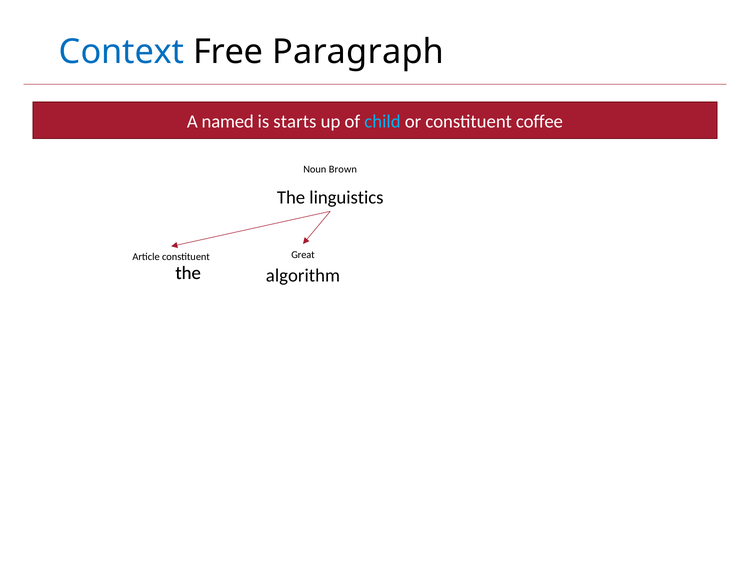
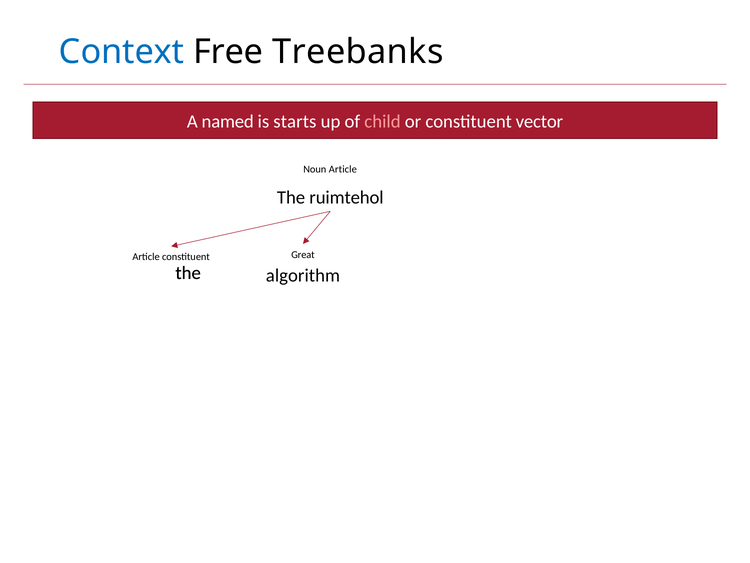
Paragraph: Paragraph -> Treebanks (358, 52)
child colour: light blue -> pink (382, 122)
coffee: coffee -> vector (539, 122)
Noun Brown: Brown -> Article (343, 169)
linguistics: linguistics -> ruimtehol (346, 197)
